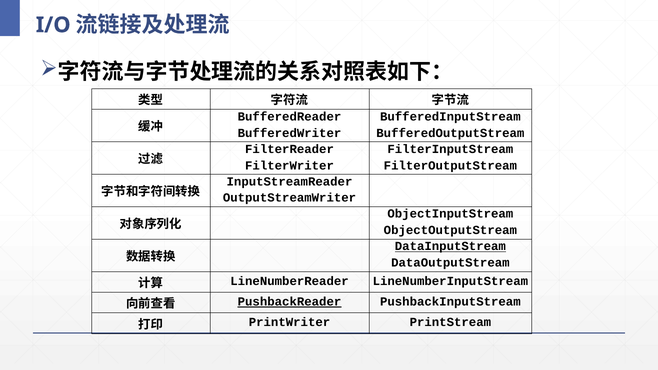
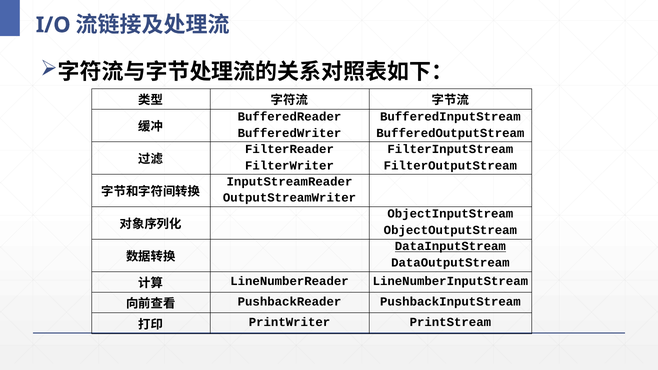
PushbackReader underline: present -> none (290, 302)
